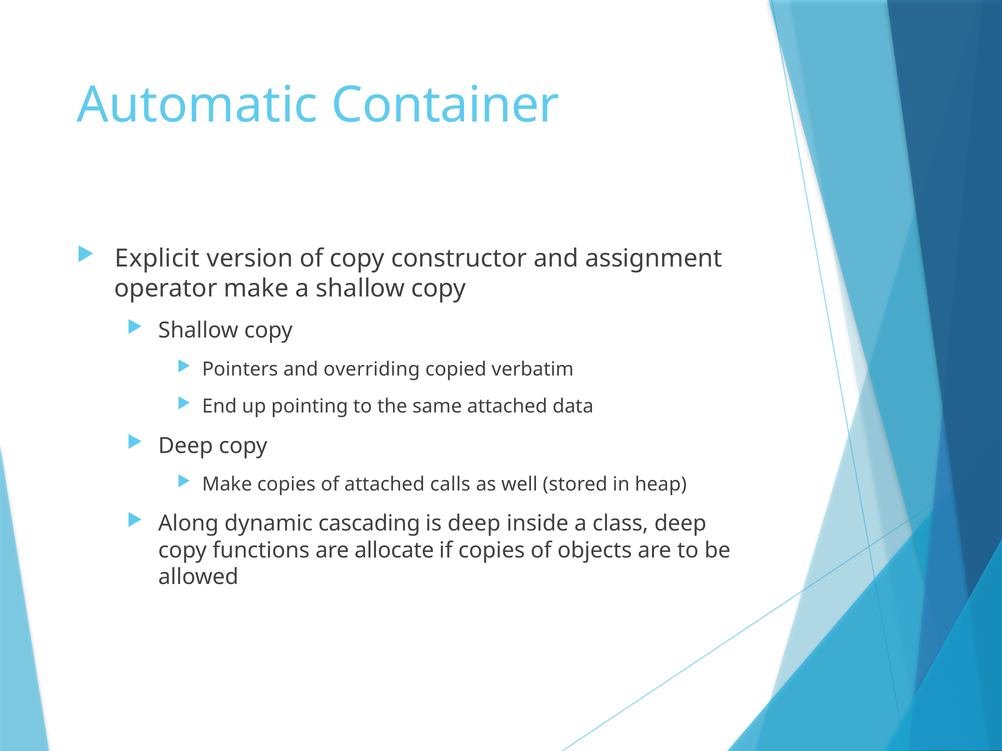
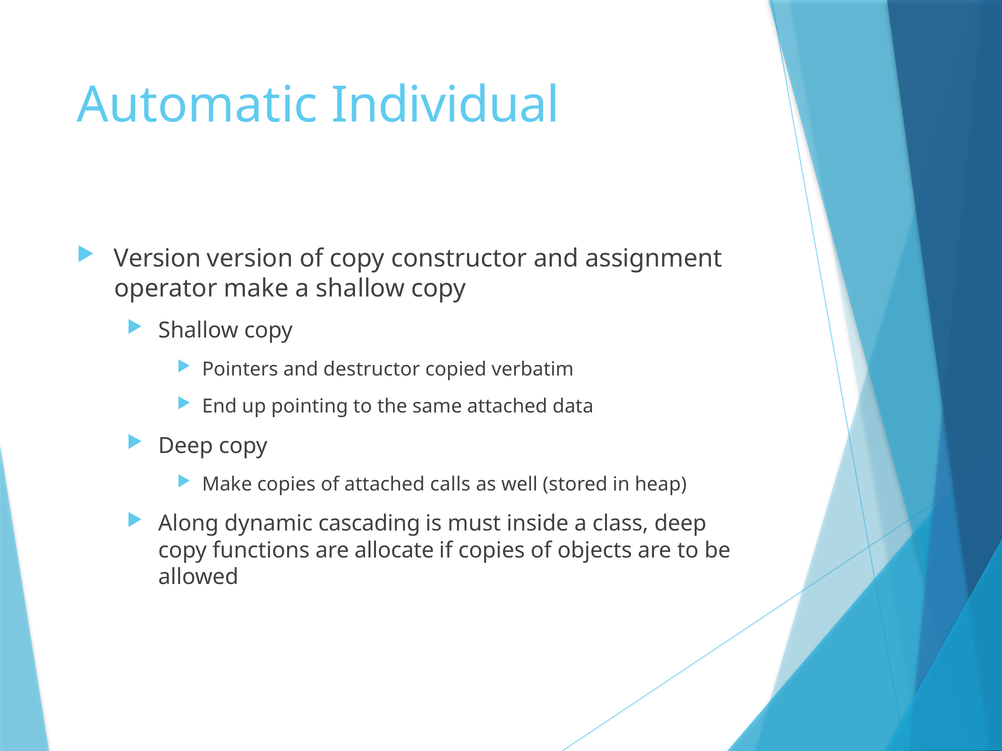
Container: Container -> Individual (445, 105)
Explicit: Explicit -> Version (158, 259)
overriding: overriding -> destructor (372, 370)
is deep: deep -> must (474, 524)
